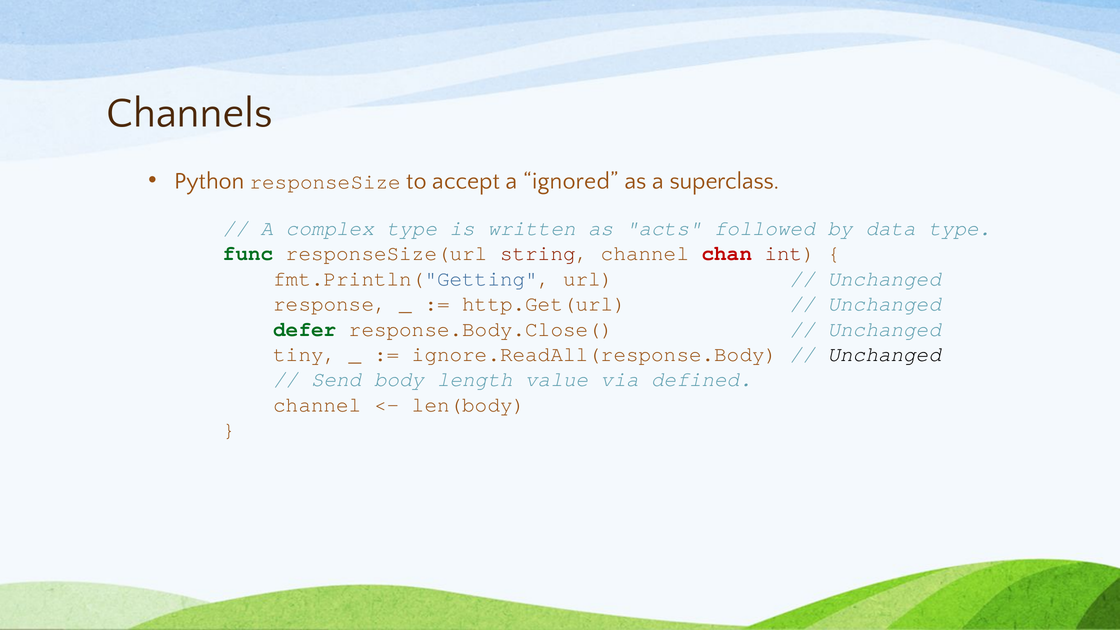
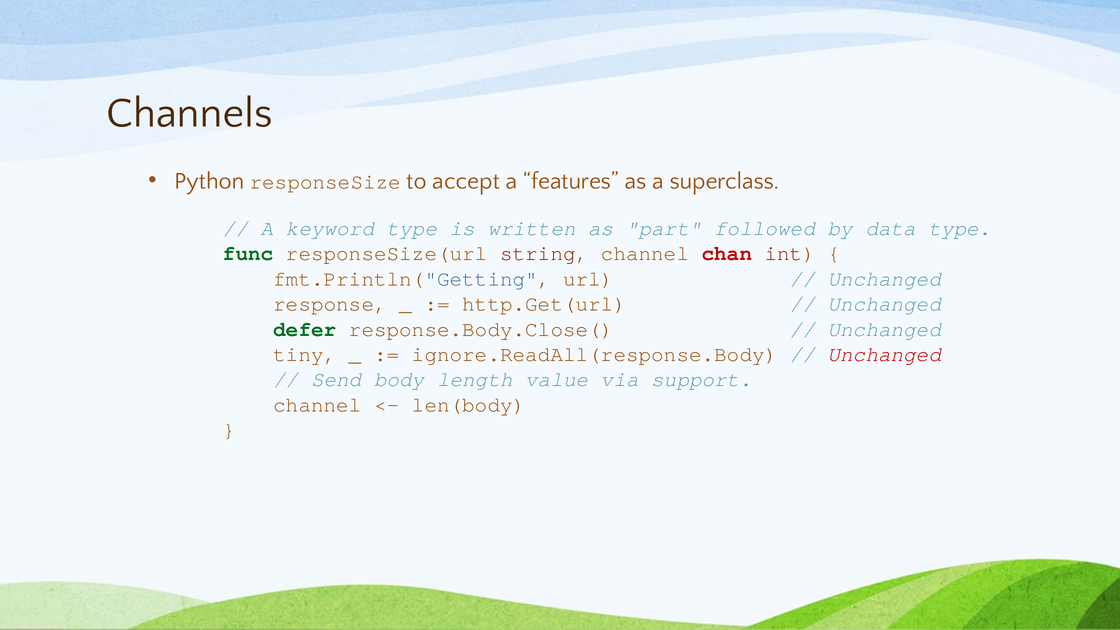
ignored: ignored -> features (571, 181)
complex: complex -> keyword (330, 228)
acts: acts -> part (664, 228)
Unchanged colour: black -> red (884, 354)
defined: defined -> support (702, 379)
